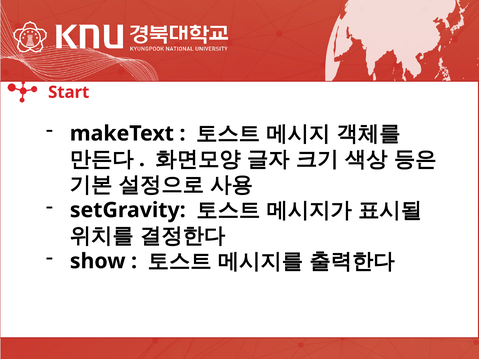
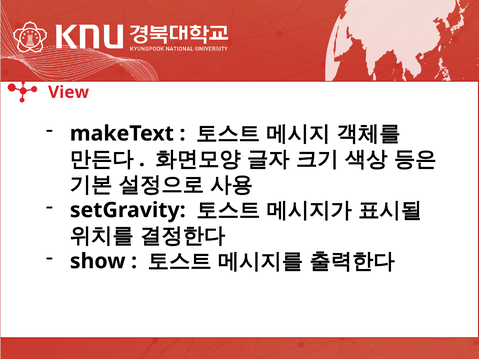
Start: Start -> View (69, 92)
